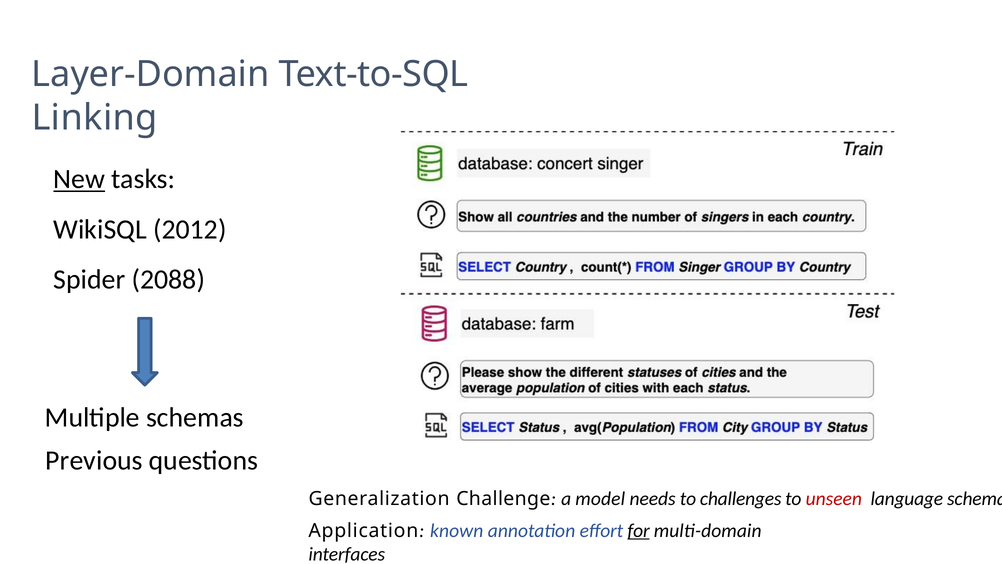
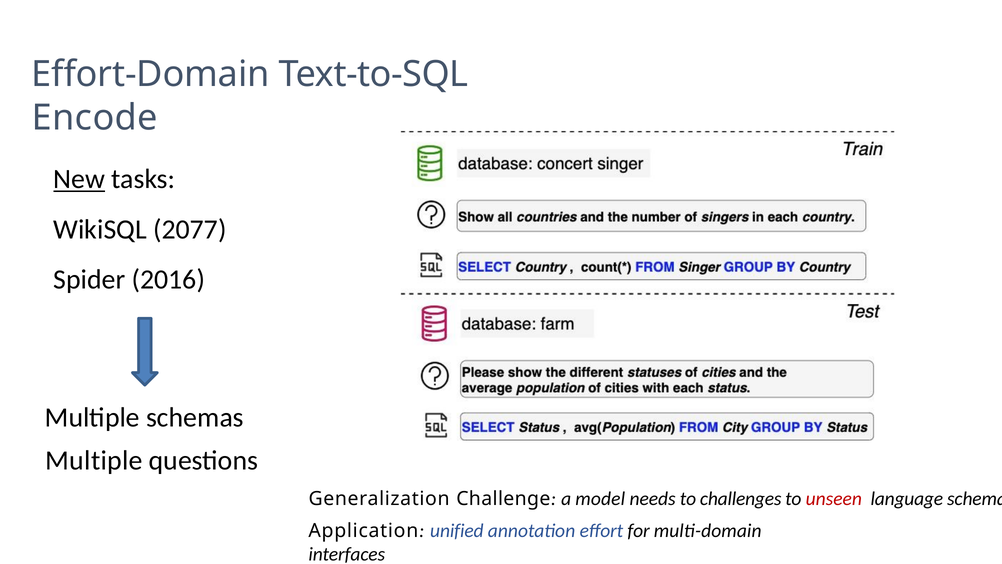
Layer-Domain: Layer-Domain -> Effort-Domain (150, 74)
Linking: Linking -> Encode (95, 118)
2012: 2012 -> 2077 (190, 229)
2088: 2088 -> 2016 (168, 279)
Previous: Previous -> Multiple (94, 460)
known: known -> unified (457, 530)
for underline: present -> none (639, 530)
